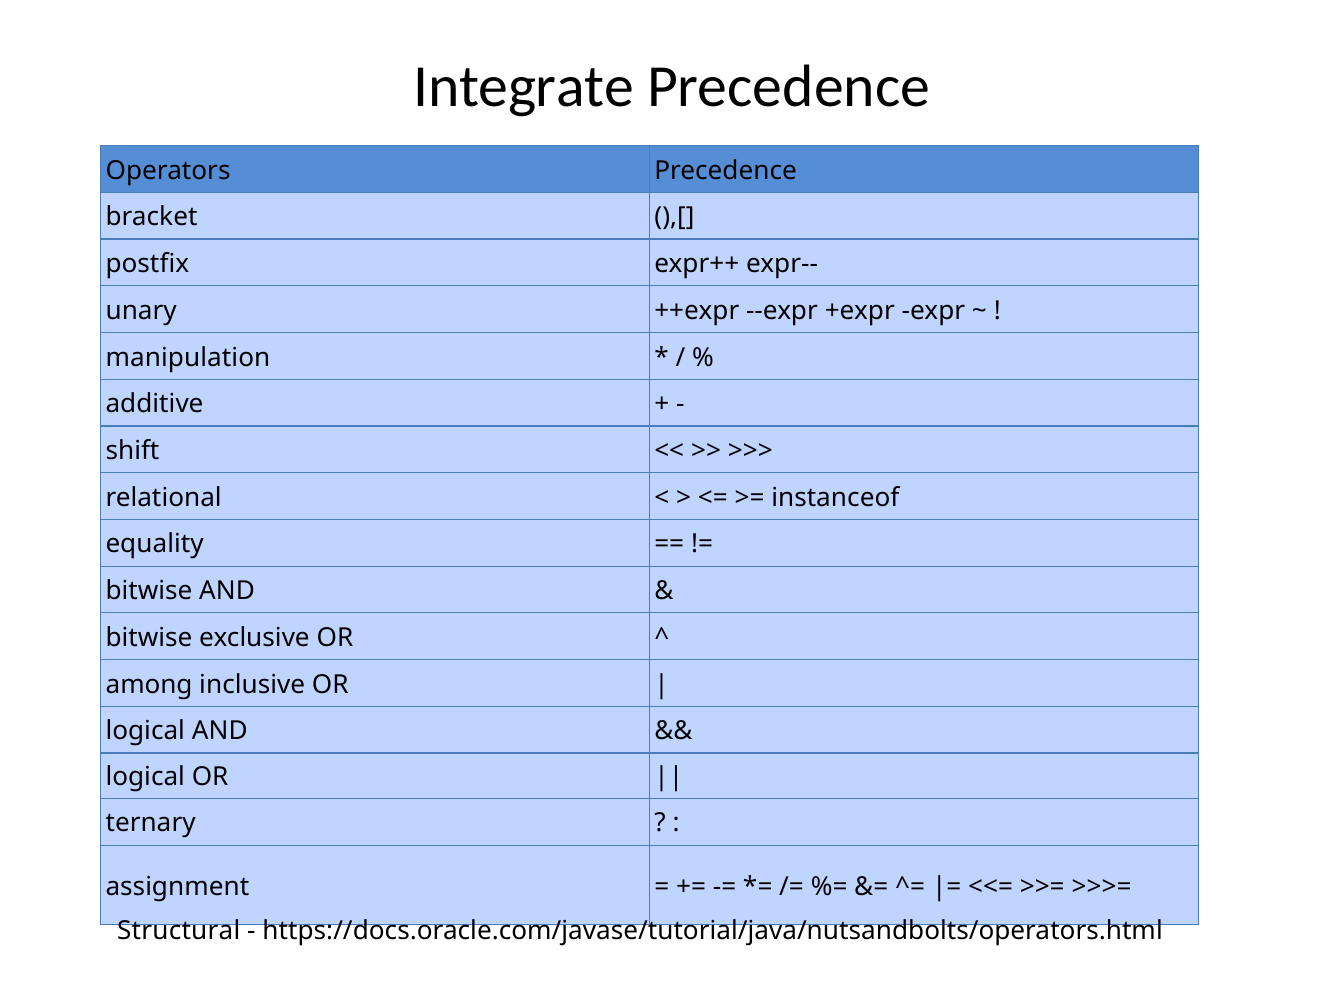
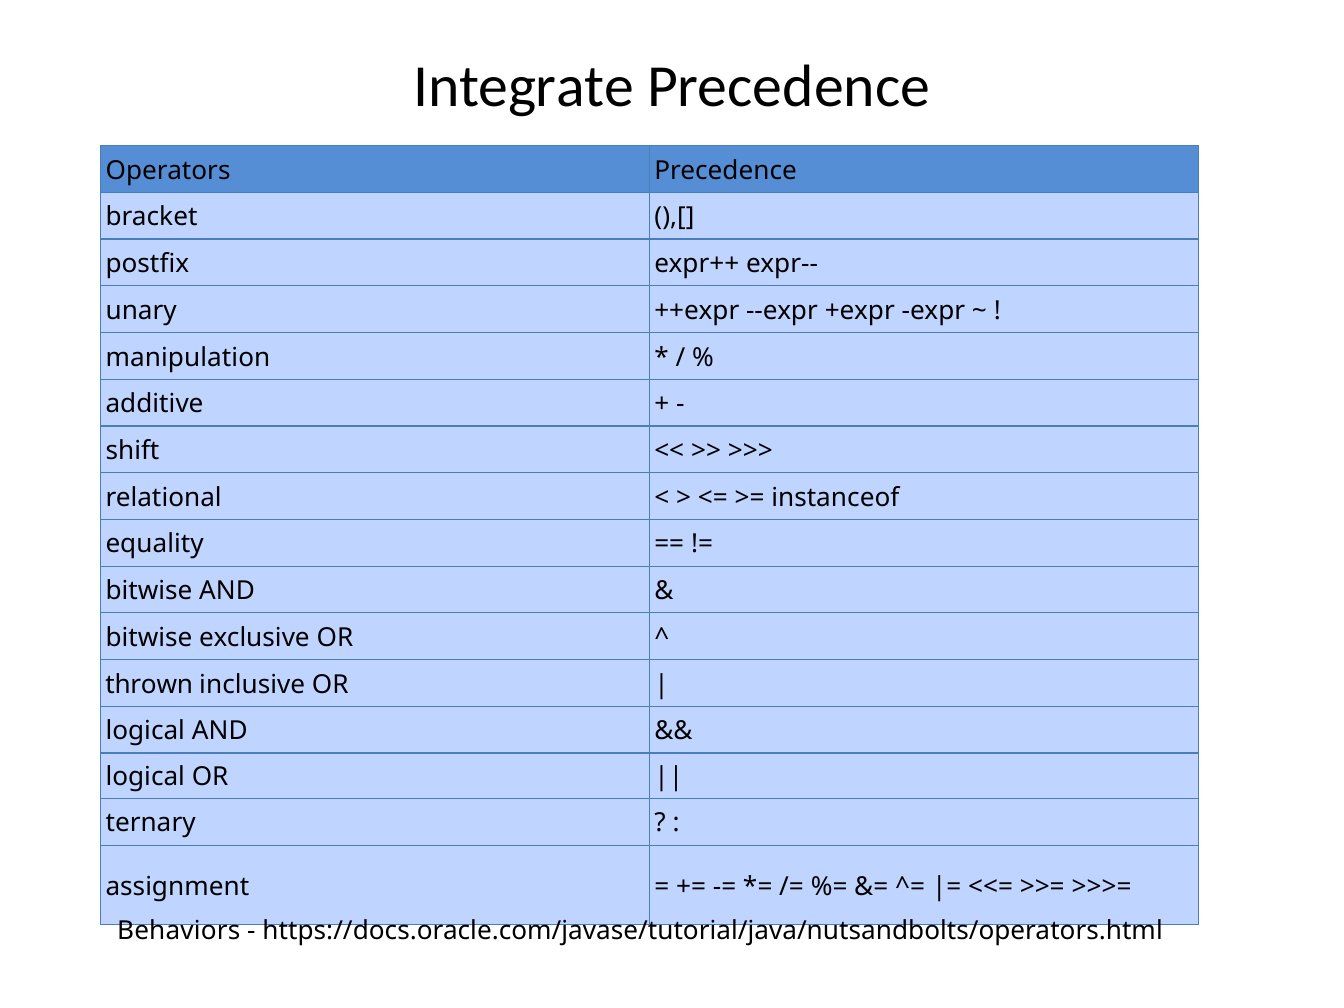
among: among -> thrown (149, 684)
Structural: Structural -> Behaviors (179, 931)
